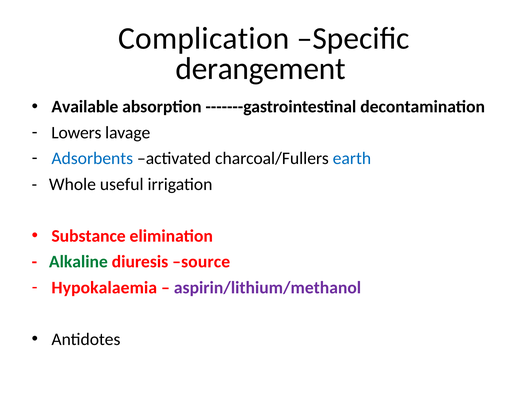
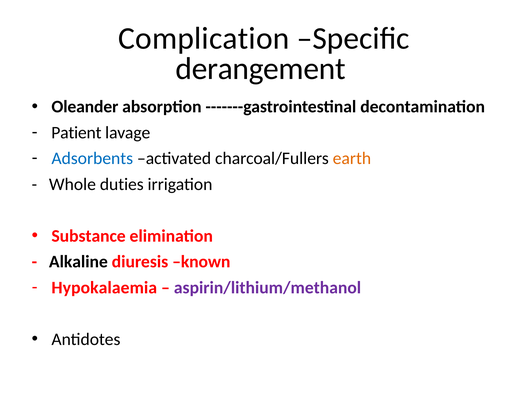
Available: Available -> Oleander (85, 107)
Lowers: Lowers -> Patient (76, 133)
earth colour: blue -> orange (352, 158)
useful: useful -> duties (122, 184)
Alkaline colour: green -> black (78, 262)
source: source -> known (201, 262)
